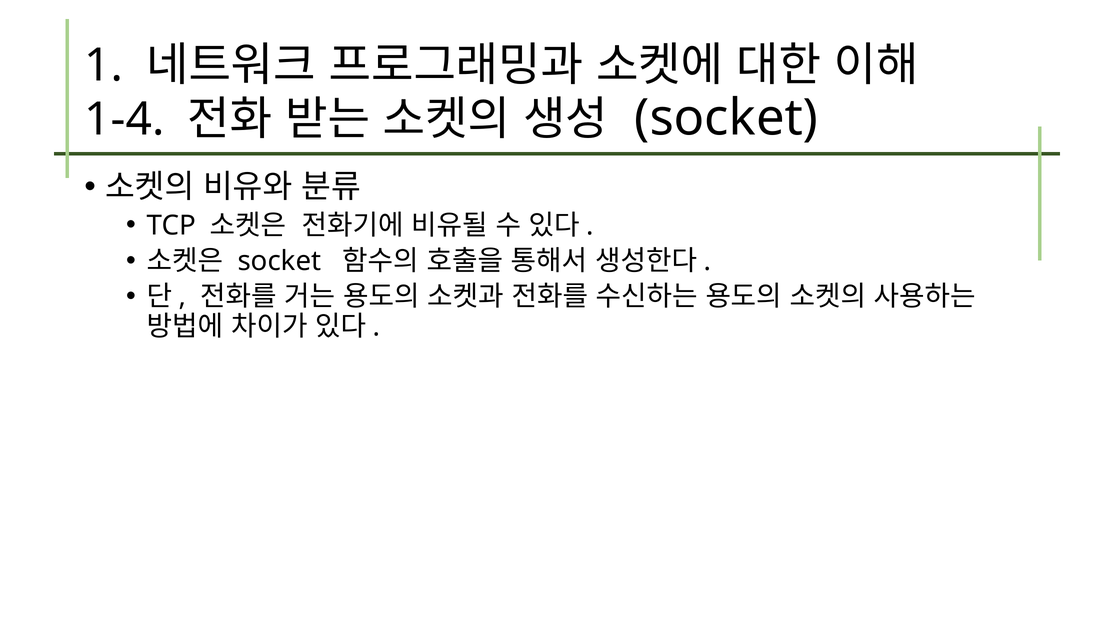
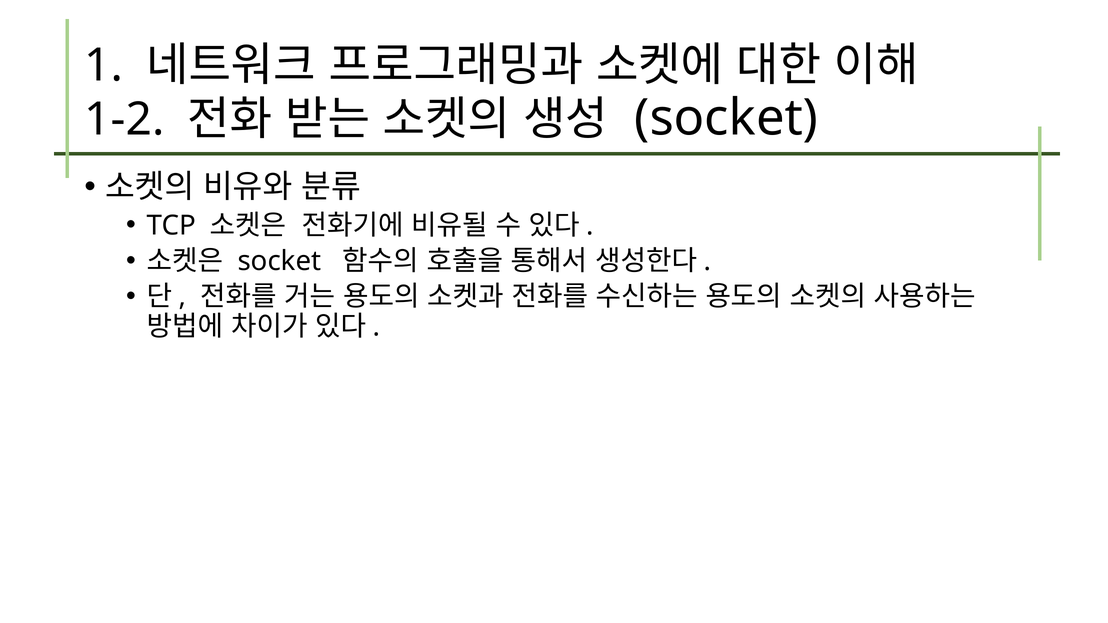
1-4: 1-4 -> 1-2 (124, 120)
